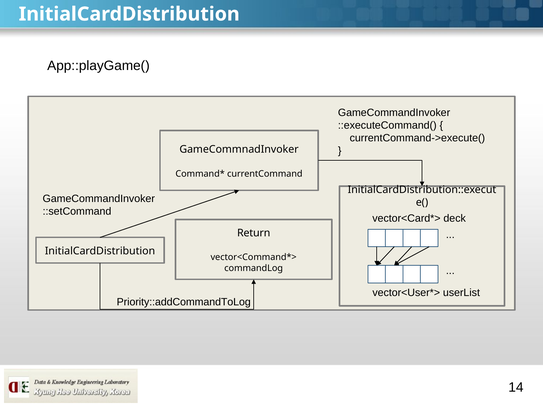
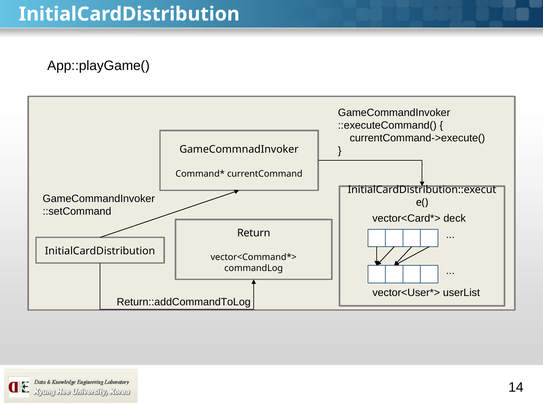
Priority::addCommandToLog: Priority::addCommandToLog -> Return::addCommandToLog (184, 302)
